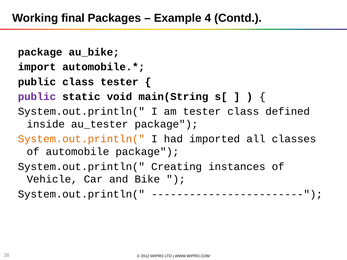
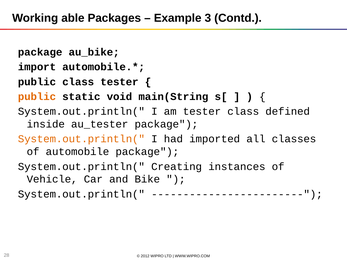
final: final -> able (73, 18)
4: 4 -> 3 (208, 18)
public colour: purple -> orange (37, 97)
